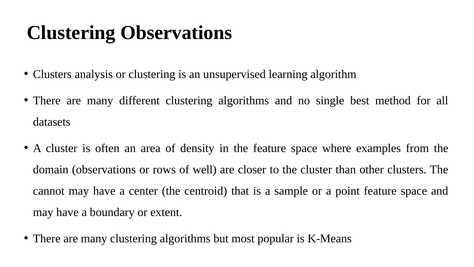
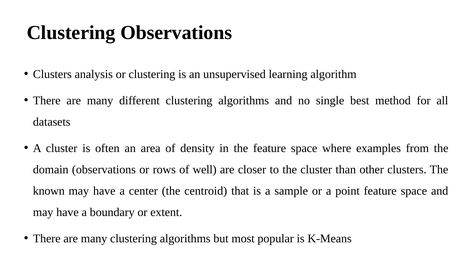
cannot: cannot -> known (49, 191)
